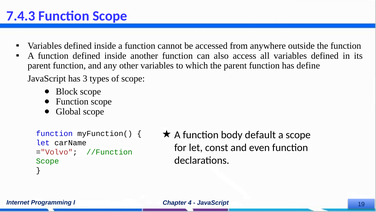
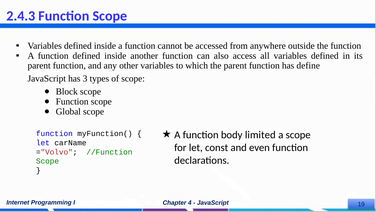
7.4.3: 7.4.3 -> 2.4.3 (21, 16)
default: default -> limited (260, 135)
